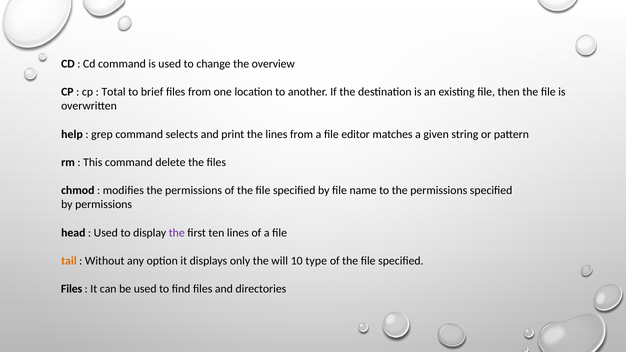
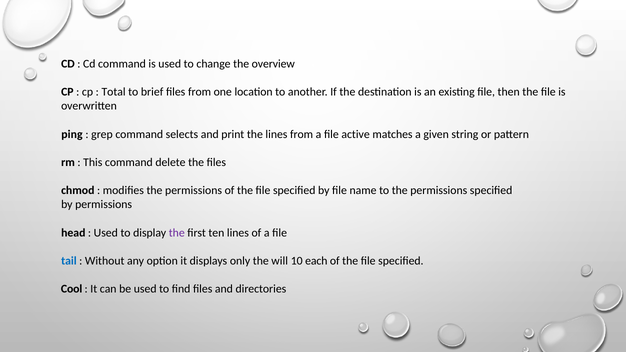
help: help -> ping (72, 134)
editor: editor -> active (356, 134)
tail colour: orange -> blue (69, 261)
type: type -> each (316, 261)
Files: Files -> Cool (72, 289)
